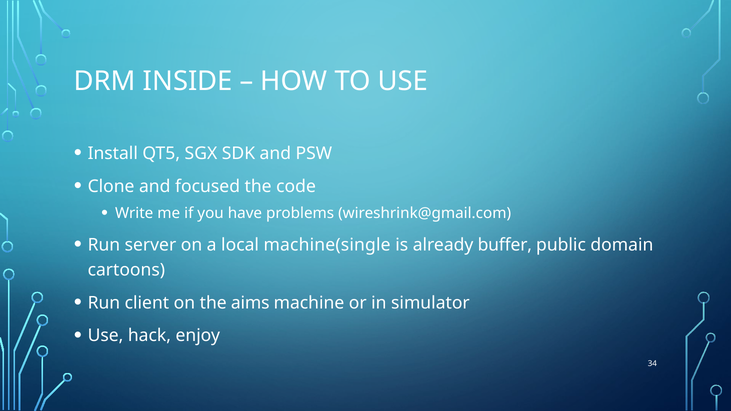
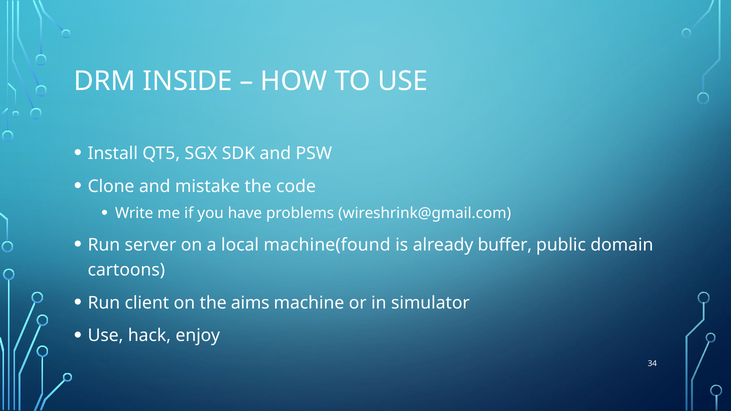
focused: focused -> mistake (208, 186)
machine(single: machine(single -> machine(found (327, 245)
